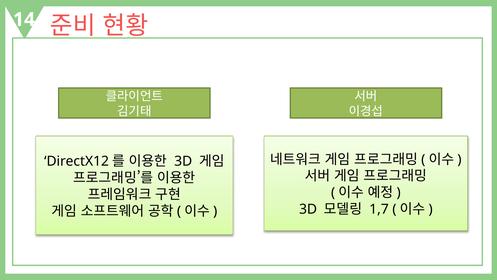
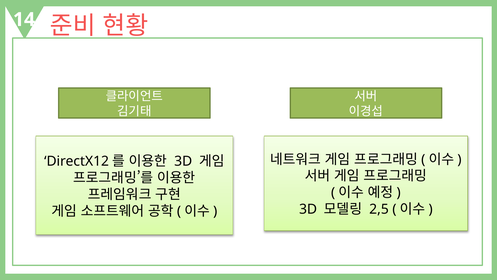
1,7: 1,7 -> 2,5 (379, 209)
